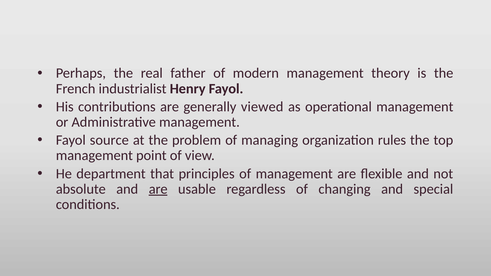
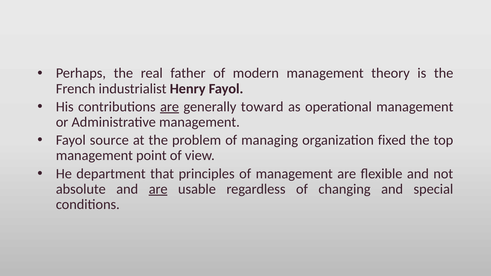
are underline: none -> present (170, 107)
viewed: viewed -> toward (262, 107)
rules: rules -> fixed (392, 140)
